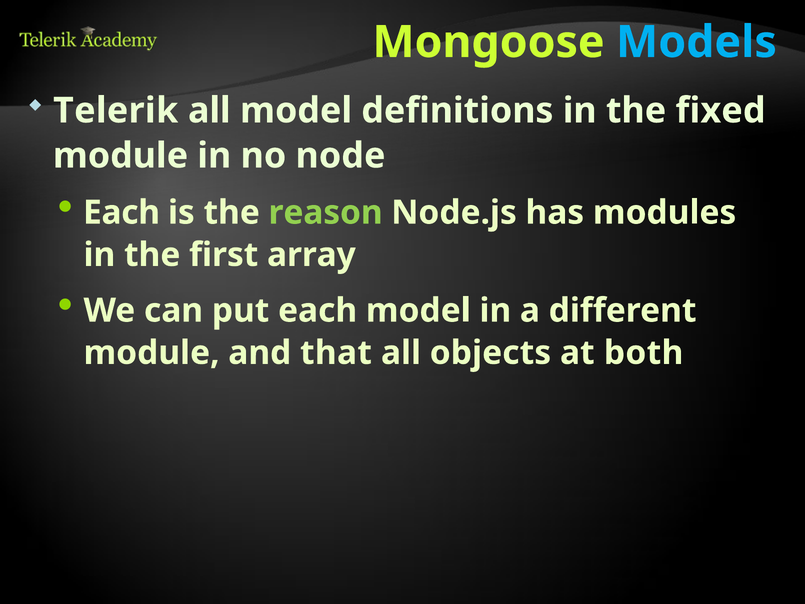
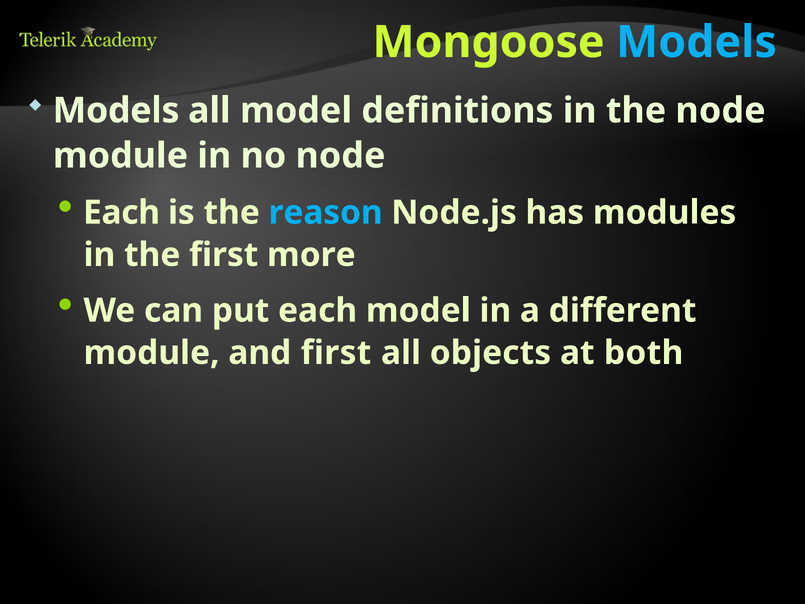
Telerik: Telerik -> Models (116, 111)
the fixed: fixed -> node (721, 111)
reason colour: light green -> light blue (326, 212)
array: array -> more (311, 255)
and that: that -> first (336, 353)
